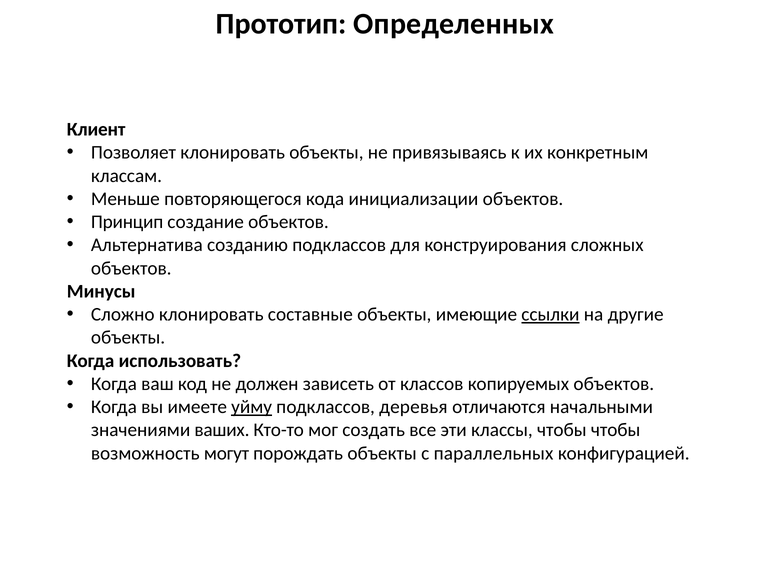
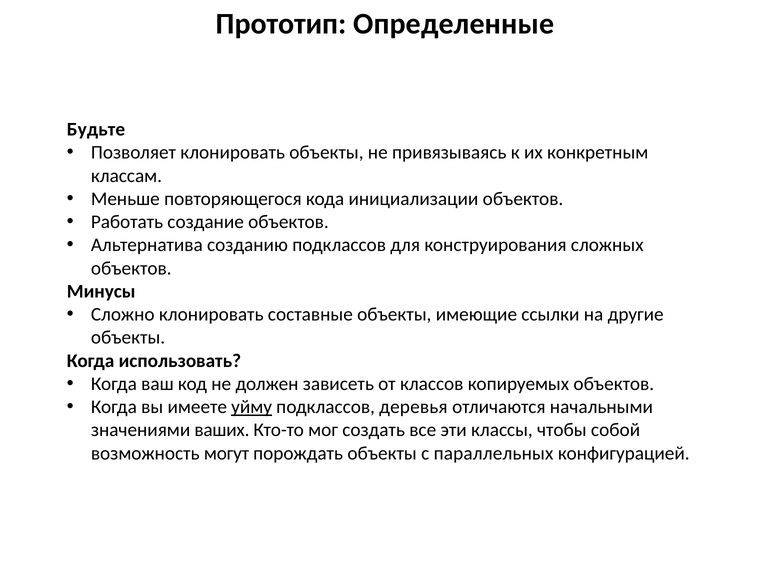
Определенных: Определенных -> Определенные (454, 24)
Клиент: Клиент -> Будьте (96, 129)
Принцип: Принцип -> Работать (127, 222)
ссылки underline: present -> none (550, 314)
чтобы чтобы: чтобы -> собой (616, 430)
